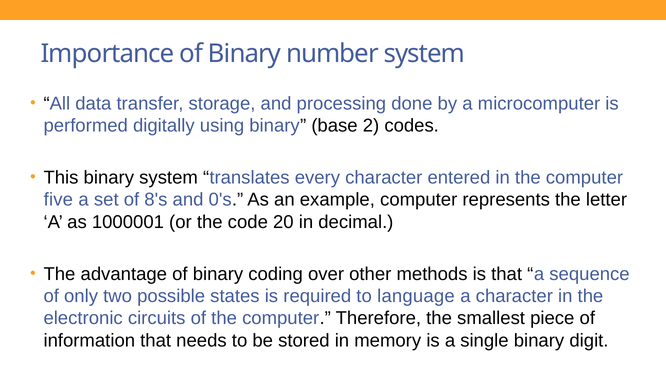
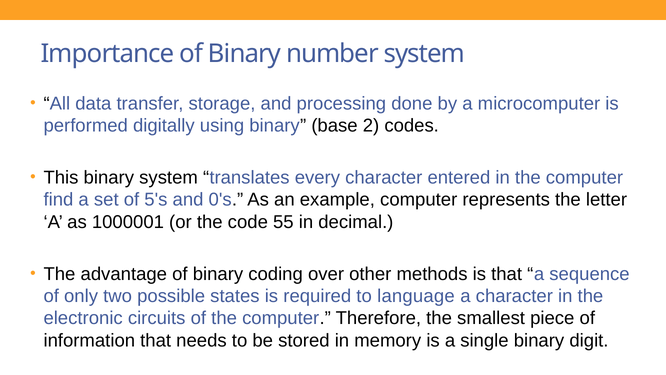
five: five -> find (58, 200)
8's: 8's -> 5's (156, 200)
20: 20 -> 55 (283, 222)
